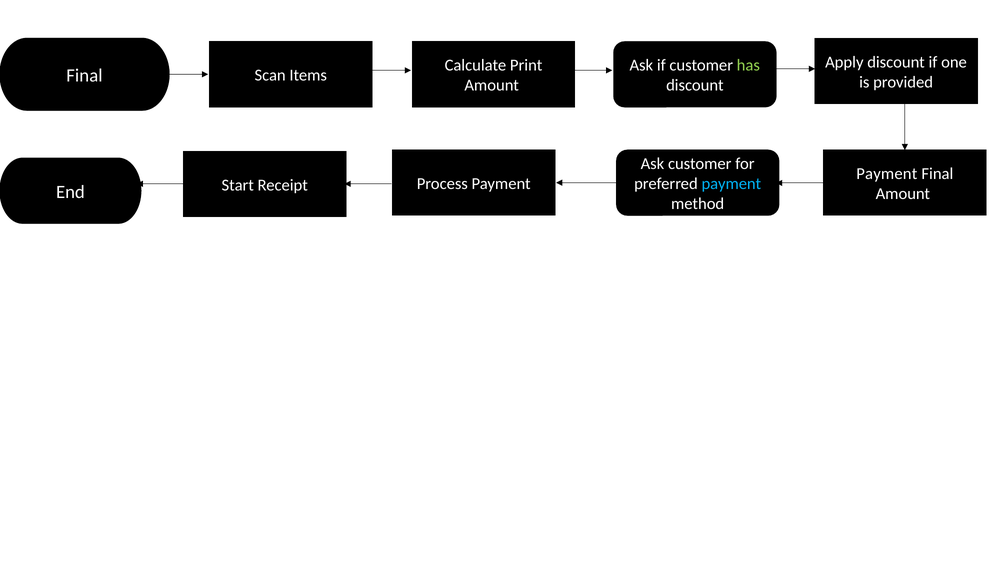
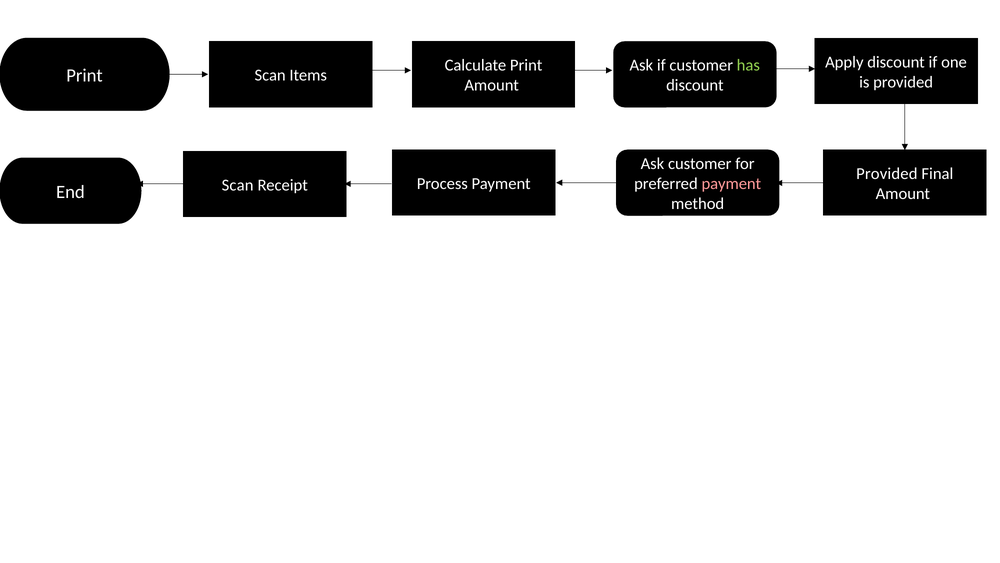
Final: Final -> Print (85, 75)
Payment: Payment -> Provided (887, 174)
payment colour: light blue -> pink (731, 184)
Start: Start -> Scan (238, 185)
